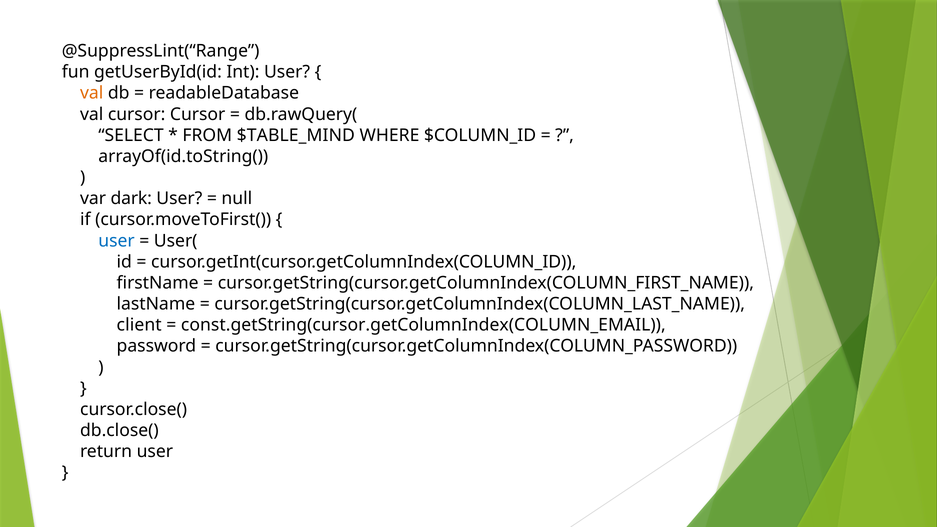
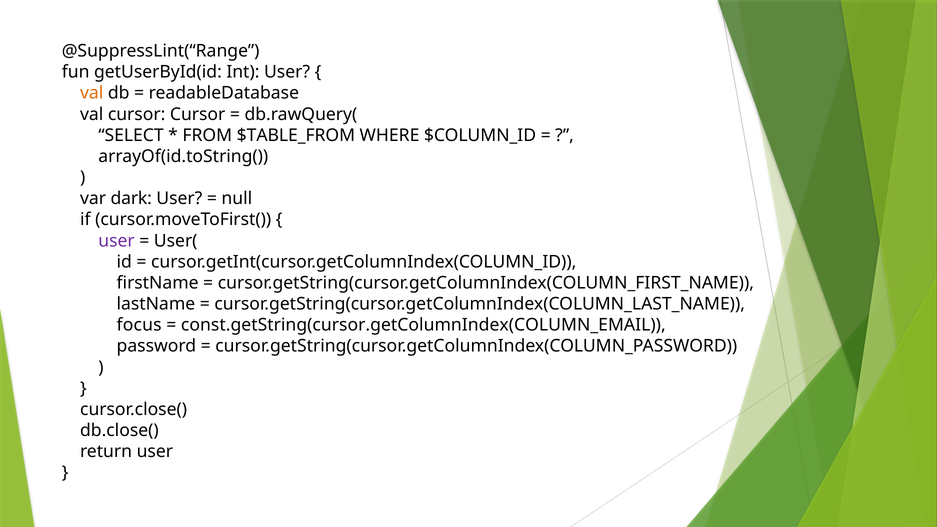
$TABLE_MIND: $TABLE_MIND -> $TABLE_FROM (296, 135)
user colour: blue -> purple (117, 241)
client: client -> focus (139, 325)
